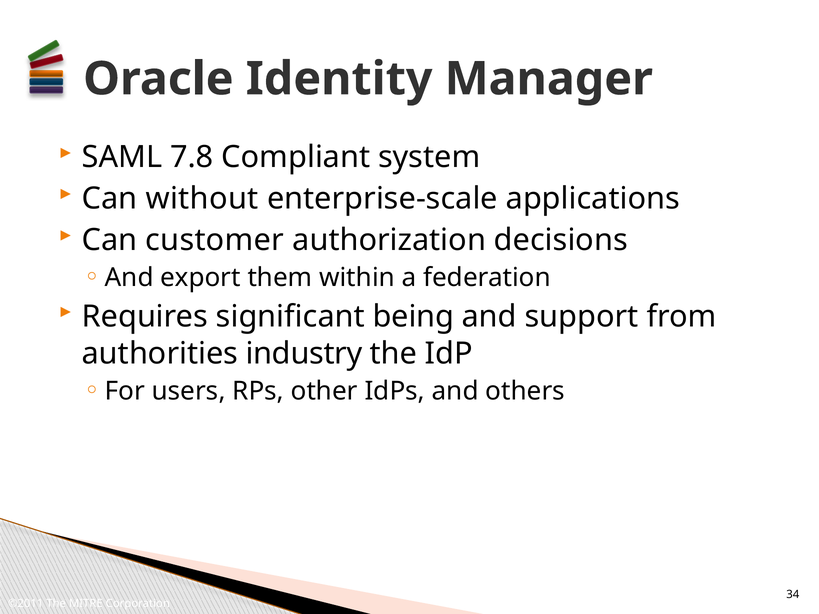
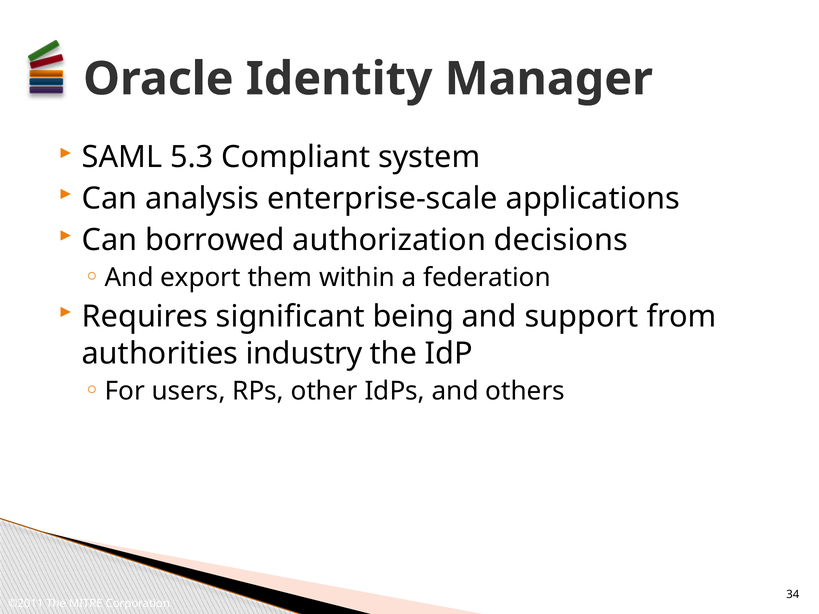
7.8: 7.8 -> 5.3 (192, 157)
without: without -> analysis (202, 199)
customer: customer -> borrowed (215, 240)
